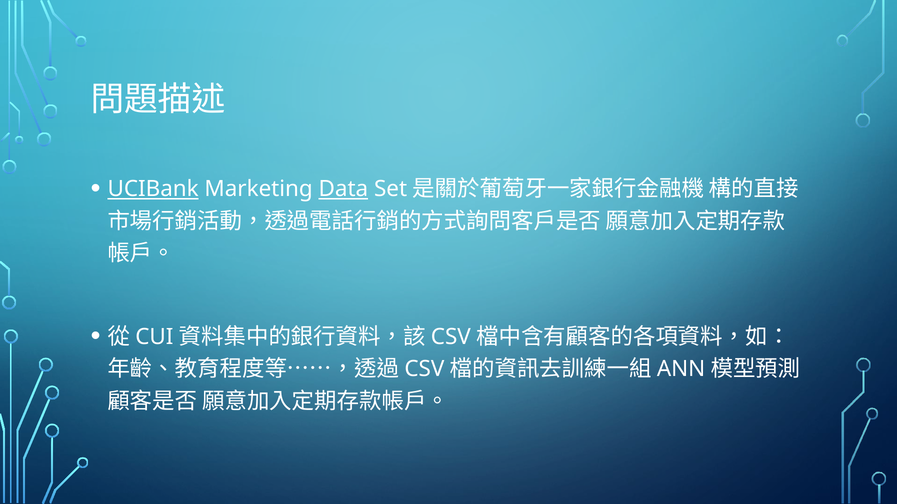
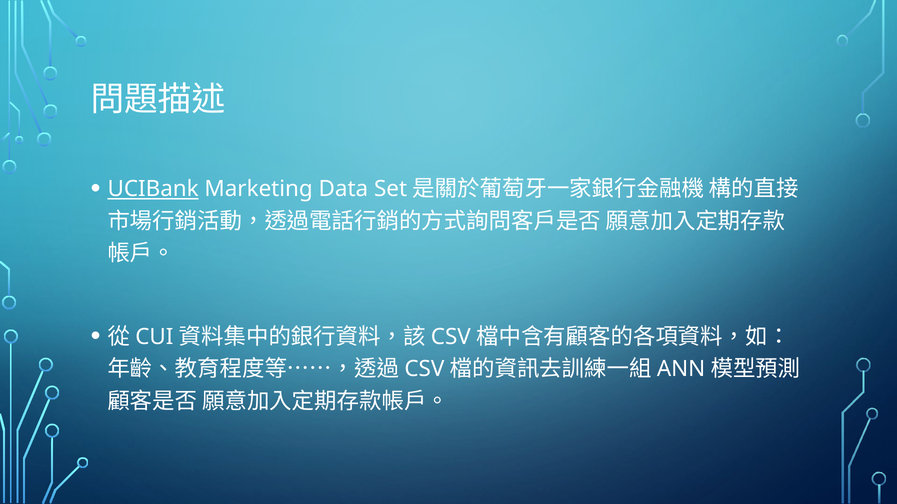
Data underline: present -> none (343, 189)
